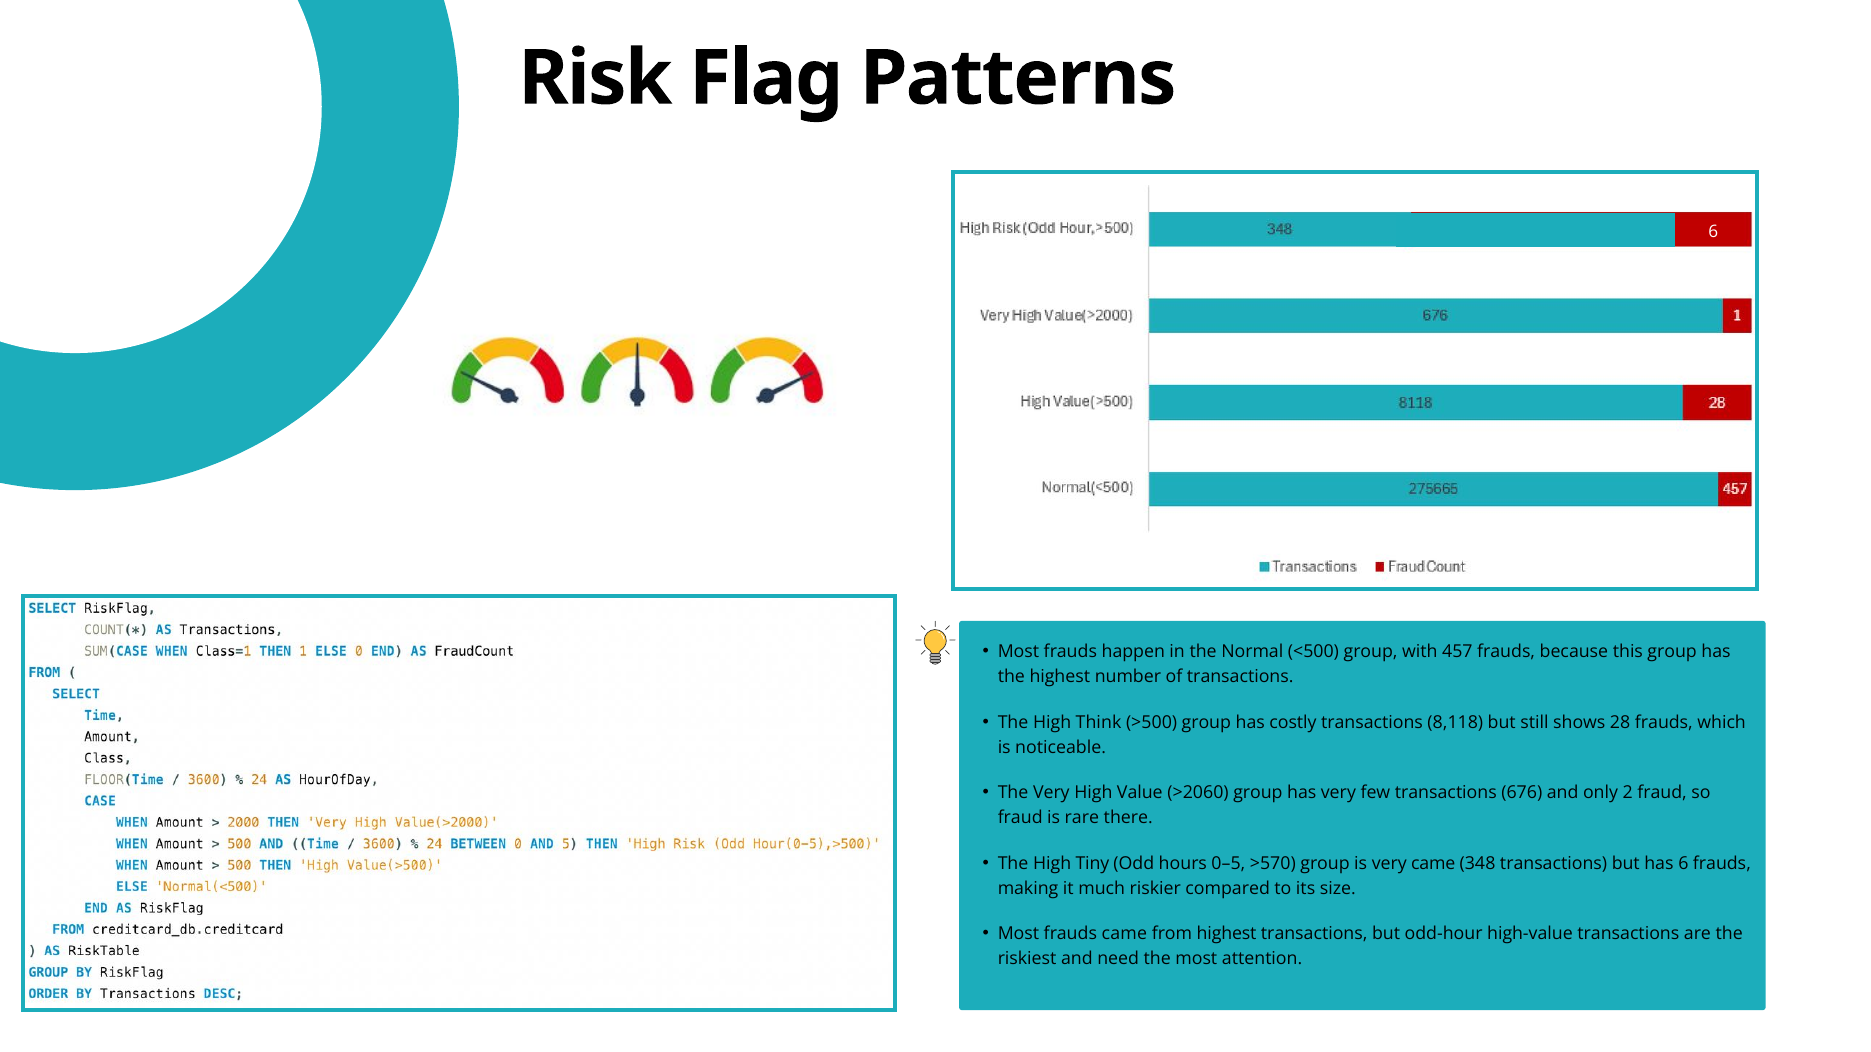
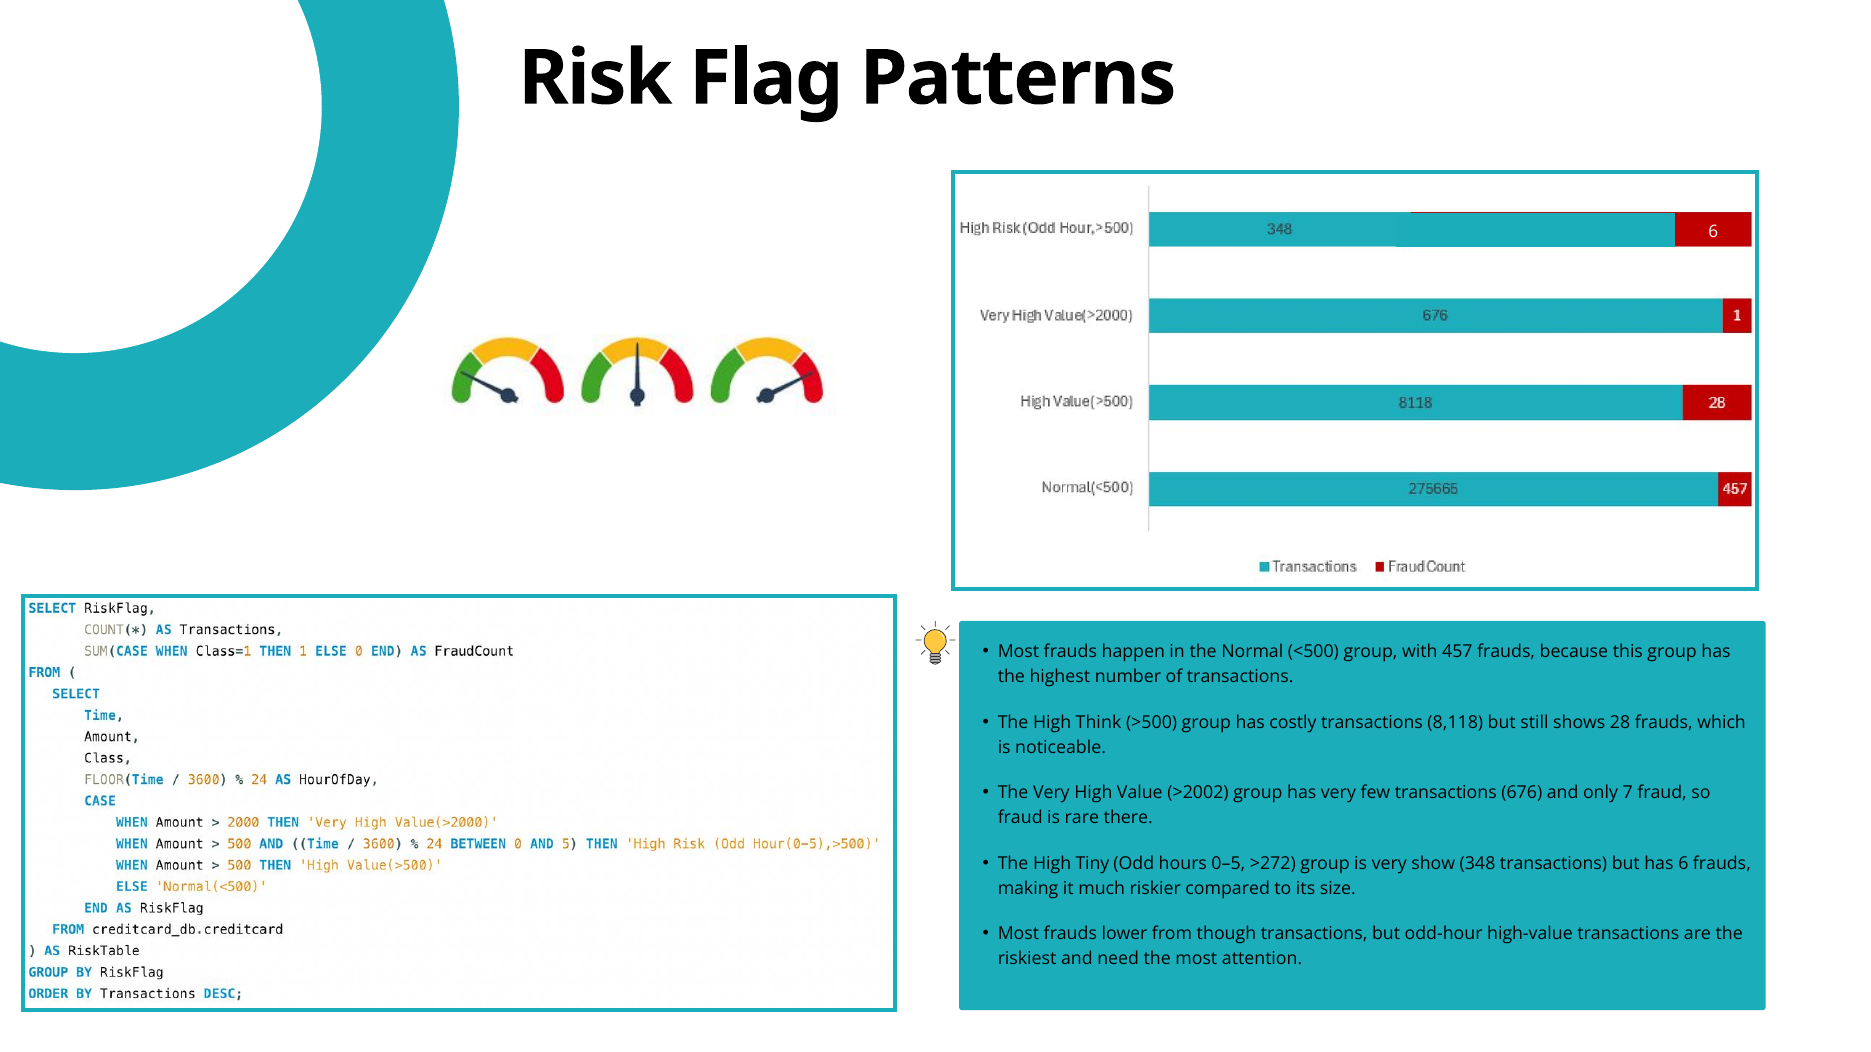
>2060: >2060 -> >2002 (1198, 793)
2: 2 -> 7 (1628, 793)
>570: >570 -> >272 (1273, 864)
very came: came -> show (1433, 864)
frauds came: came -> lower (1124, 934)
from highest: highest -> though (1226, 934)
